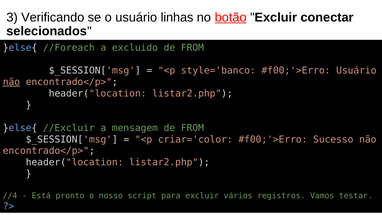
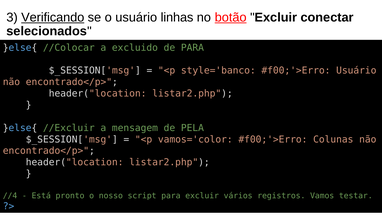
Verificando underline: none -> present (53, 17)
//Foreach: //Foreach -> //Colocar (69, 48)
FROM: FROM -> PARA (192, 48)
não underline: present -> none (11, 82)
mensagem de FROM: FROM -> PELA (192, 128)
criar='color: criar='color -> vamos='color (195, 139)
Sucesso: Sucesso -> Colunas (333, 139)
